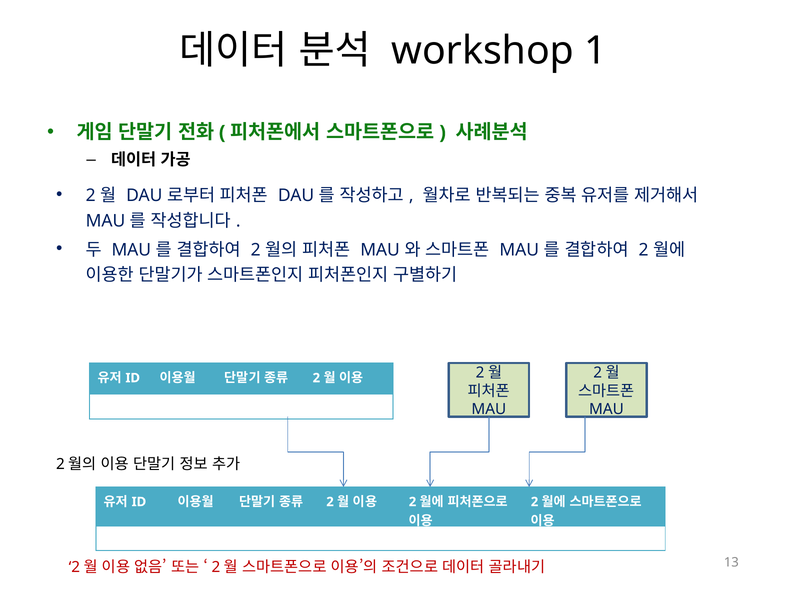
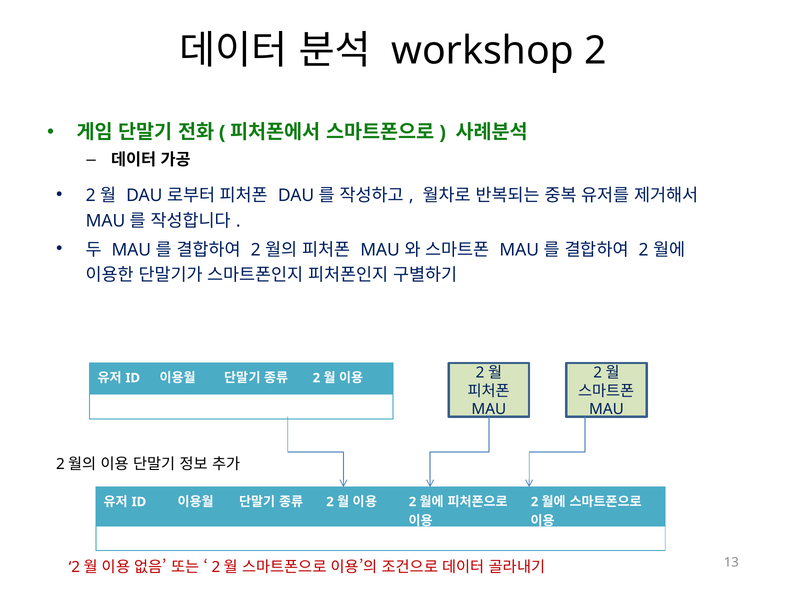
workshop 1: 1 -> 2 (595, 50)
